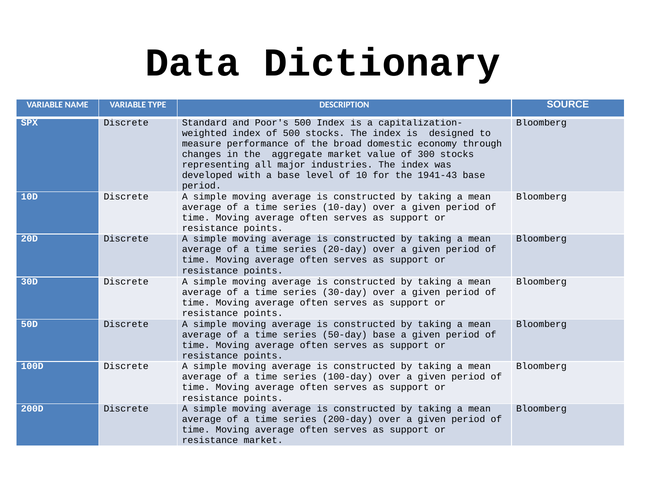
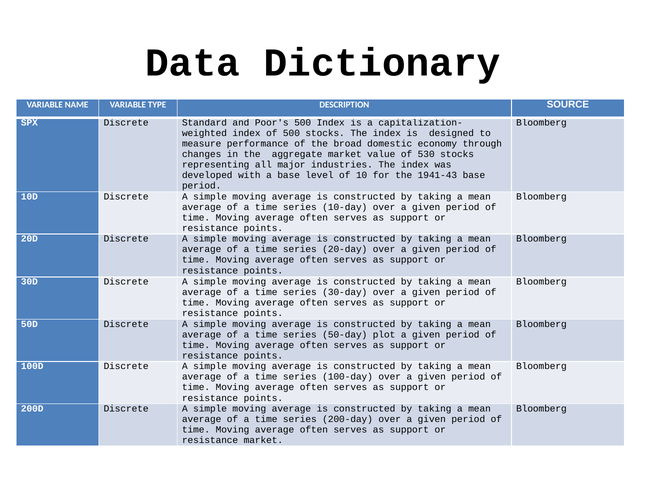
300: 300 -> 530 (426, 154)
50-day base: base -> plot (384, 334)
